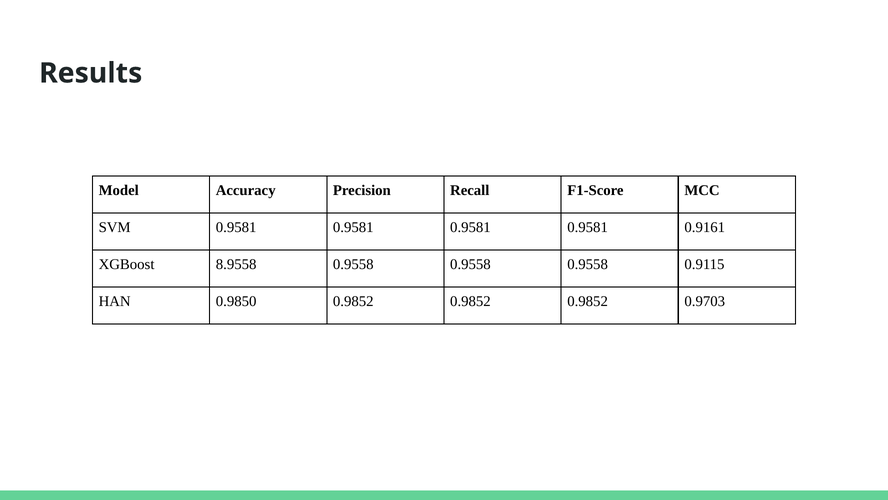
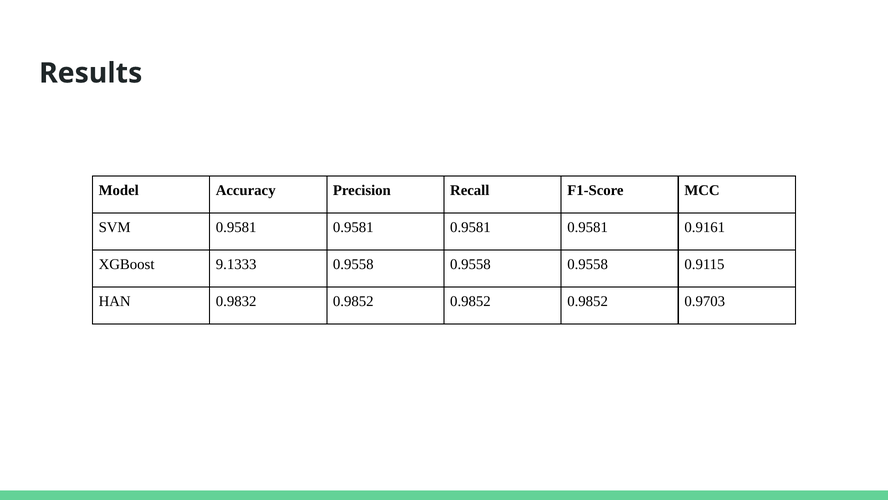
8.9558: 8.9558 -> 9.1333 (236, 264)
0.9850: 0.9850 -> 0.9832 (236, 301)
